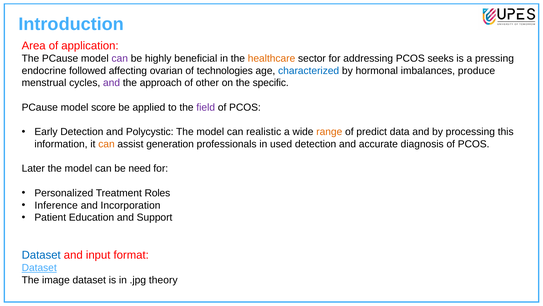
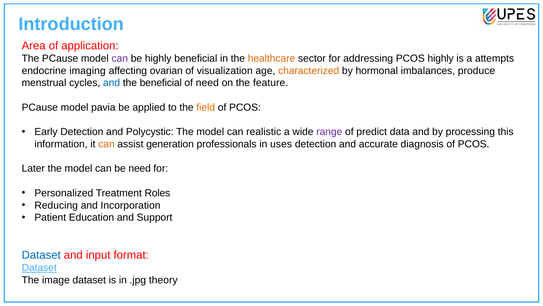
PCOS seeks: seeks -> highly (441, 58)
pressing: pressing -> attempts (495, 58)
followed: followed -> imaging (87, 71)
technologies: technologies -> visualization (225, 71)
characterized colour: blue -> orange (309, 71)
and colour: purple -> blue (112, 83)
the approach: approach -> beneficial (161, 83)
of other: other -> need (207, 83)
specific: specific -> feature (271, 83)
score: score -> pavia (103, 107)
field colour: purple -> orange (206, 107)
range colour: orange -> purple (329, 132)
used: used -> uses (281, 144)
Inference: Inference -> Reducing (56, 205)
